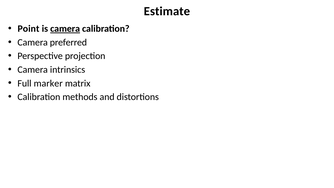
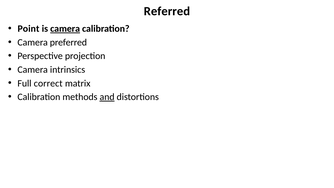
Estimate: Estimate -> Referred (167, 11)
marker: marker -> correct (48, 83)
and underline: none -> present (107, 97)
